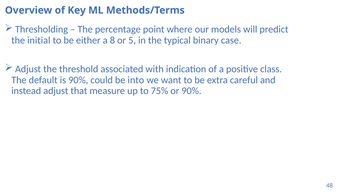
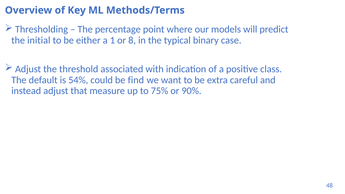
8: 8 -> 1 (112, 40)
5: 5 -> 8 (132, 40)
is 90%: 90% -> 54% (78, 80)
into: into -> find (136, 80)
